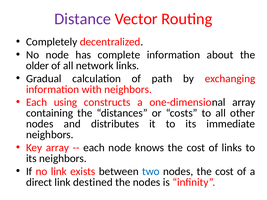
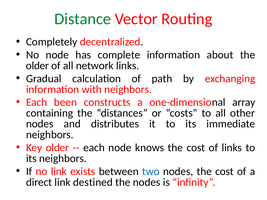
Distance colour: purple -> green (83, 19)
using: using -> been (65, 102)
Key array: array -> older (57, 148)
